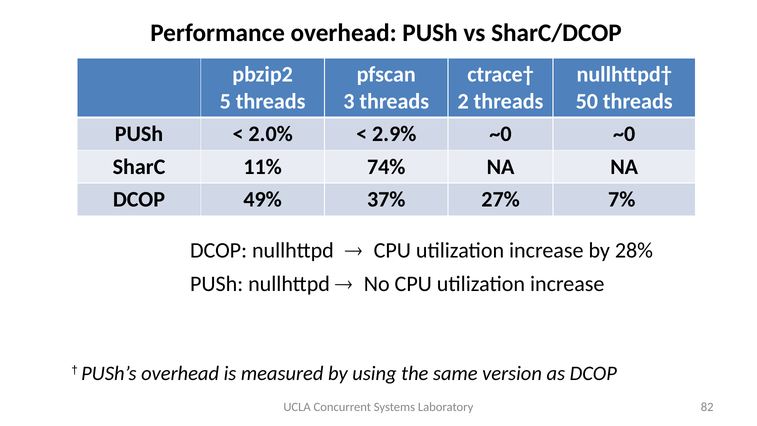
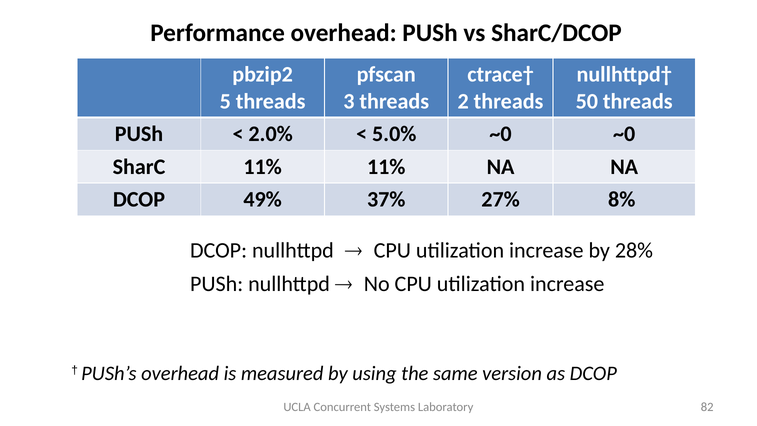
2.9%: 2.9% -> 5.0% (394, 134)
11% 74%: 74% -> 11% (386, 167)
7%: 7% -> 8% (622, 199)
